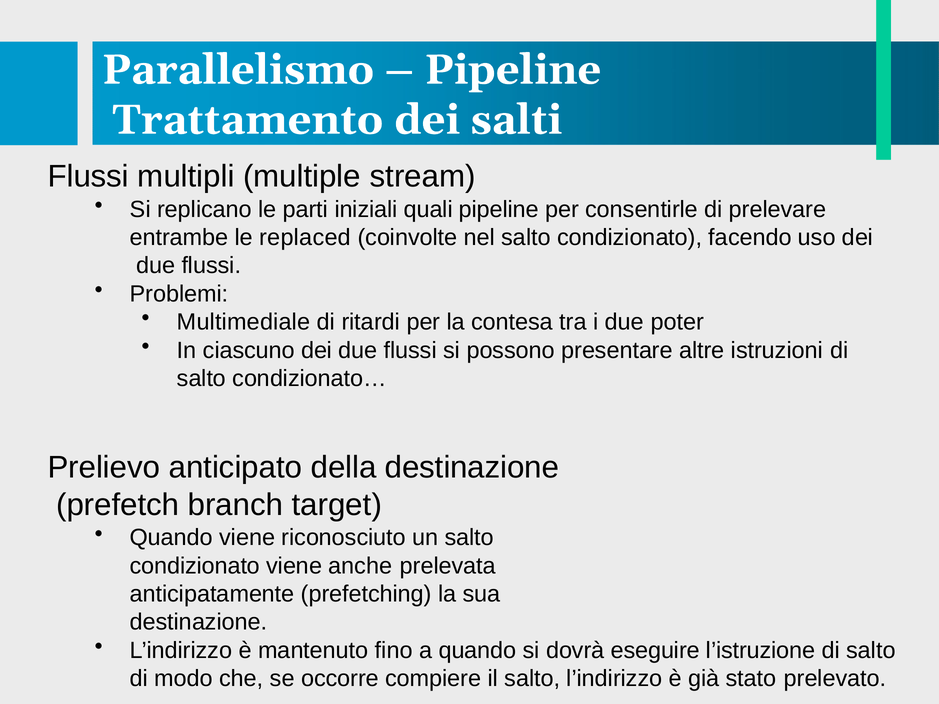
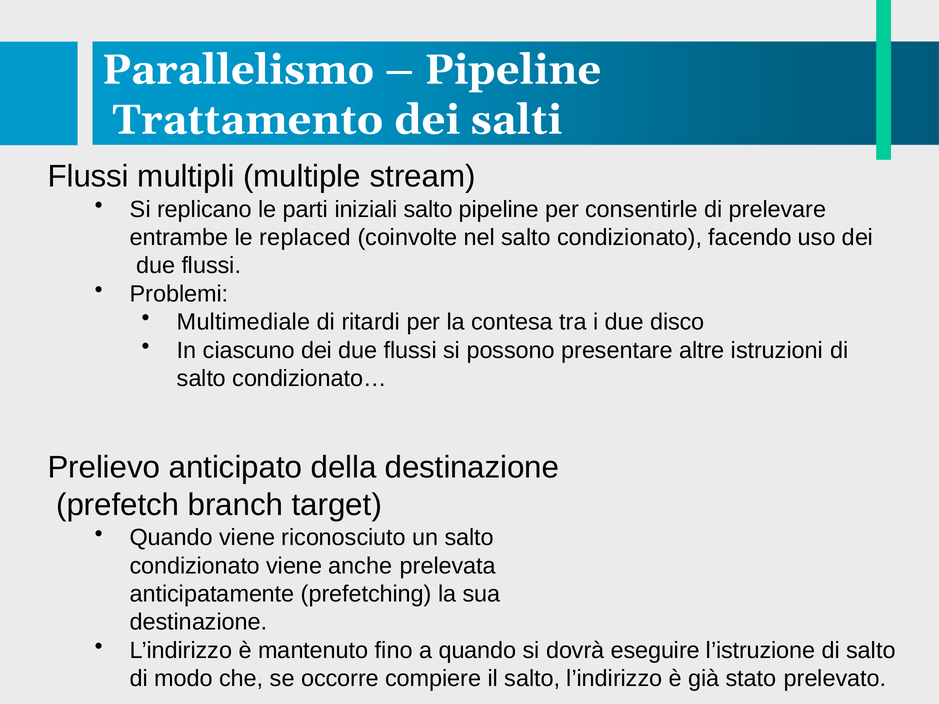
iniziali quali: quali -> salto (428, 209)
poter: poter -> disco (677, 322)
